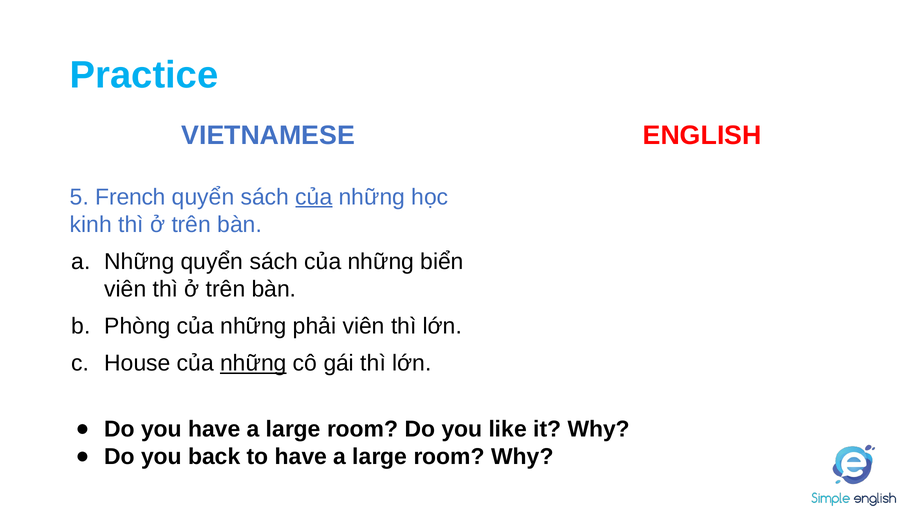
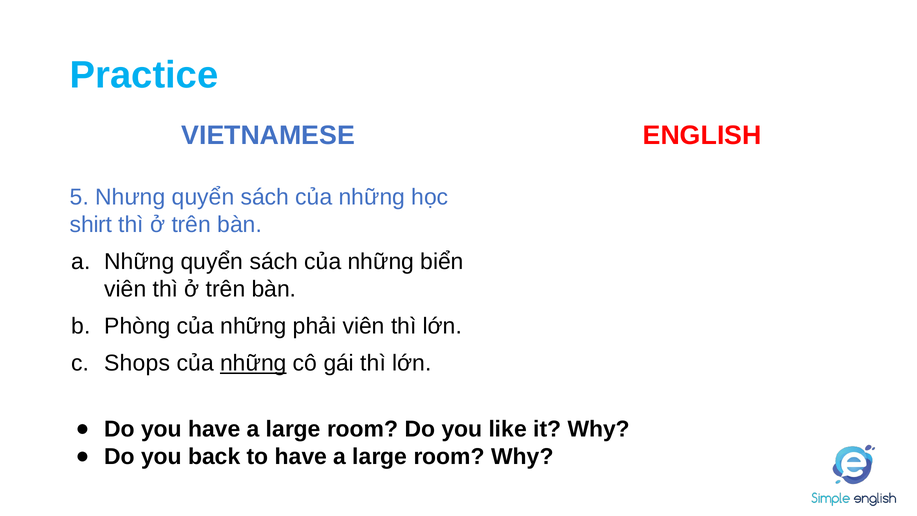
French: French -> Nhưng (130, 197)
của underline: present -> none (314, 197)
kinh: kinh -> shirt (91, 224)
House: House -> Shops (137, 363)
